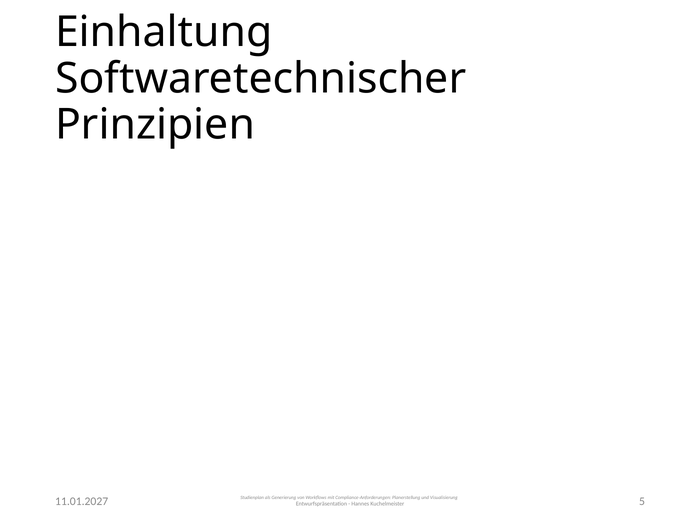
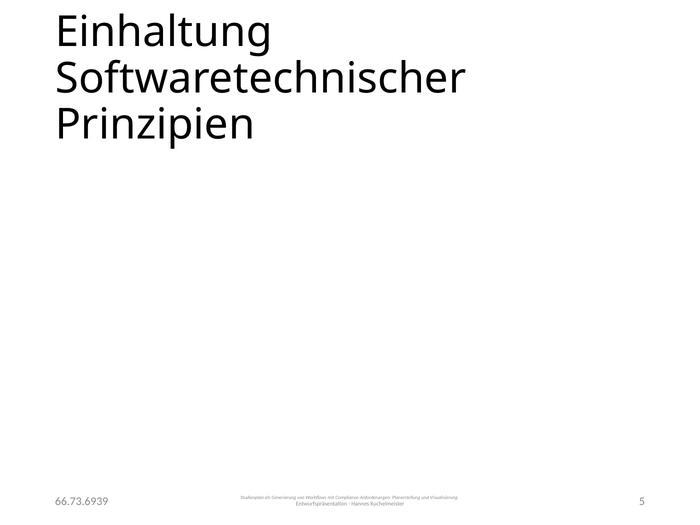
11.01.2027: 11.01.2027 -> 66.73.6939 (82, 501)
